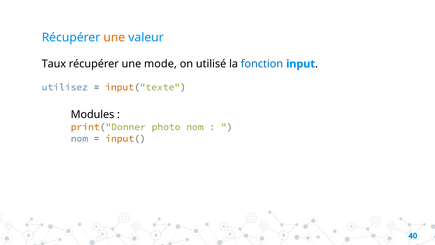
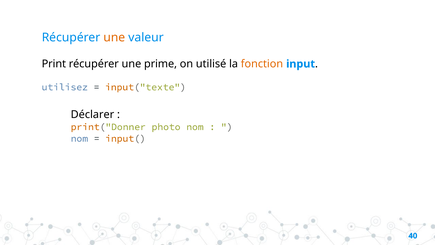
Taux: Taux -> Print (54, 64)
mode: mode -> prime (161, 64)
fonction colour: blue -> orange (262, 64)
Modules: Modules -> Déclarer (92, 114)
